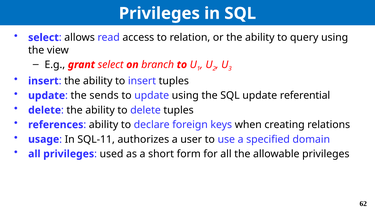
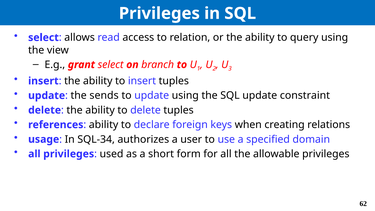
referential: referential -> constraint (305, 96)
SQL-11: SQL-11 -> SQL-34 (96, 139)
